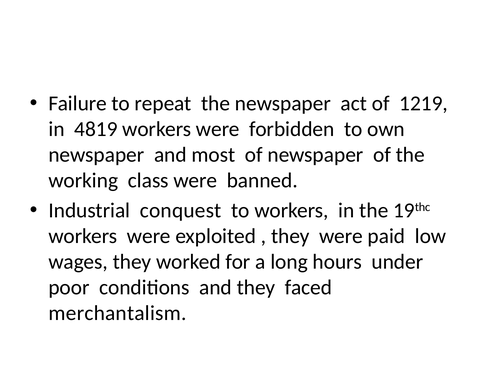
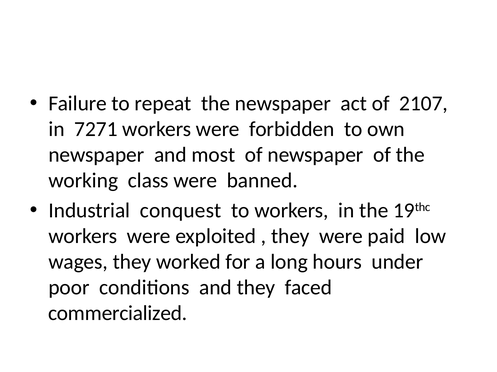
1219: 1219 -> 2107 (424, 104)
4819: 4819 -> 7271 (96, 129)
merchantalism: merchantalism -> commercialized (118, 314)
